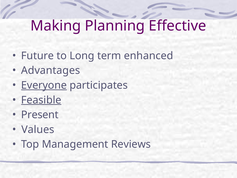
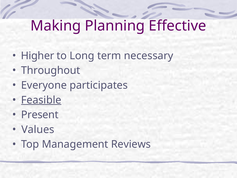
Future: Future -> Higher (38, 56)
enhanced: enhanced -> necessary (149, 56)
Advantages: Advantages -> Throughout (51, 70)
Everyone underline: present -> none (44, 85)
